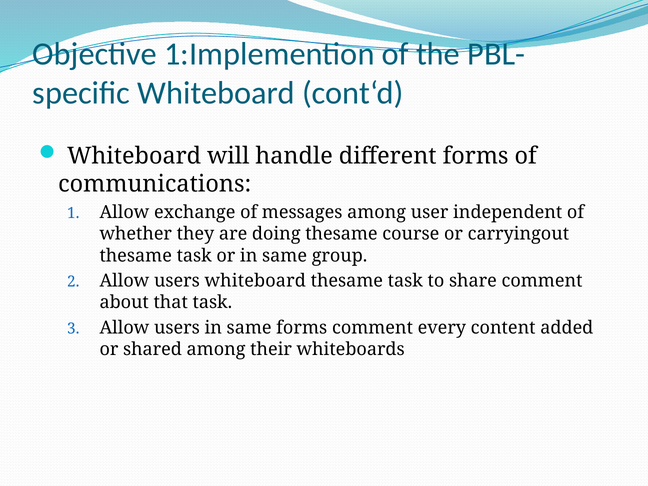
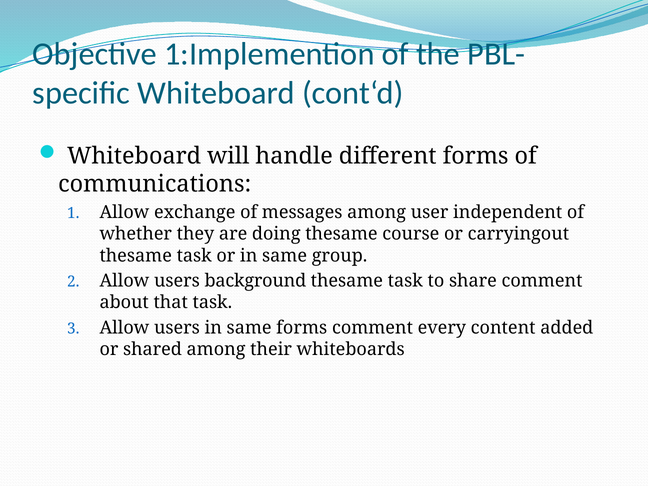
users whiteboard: whiteboard -> background (255, 281)
